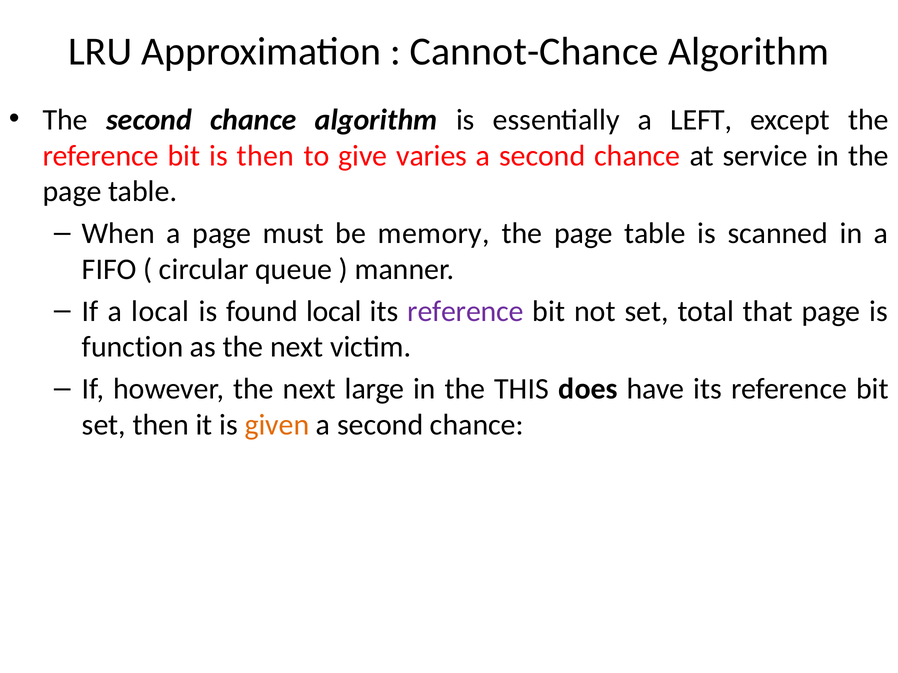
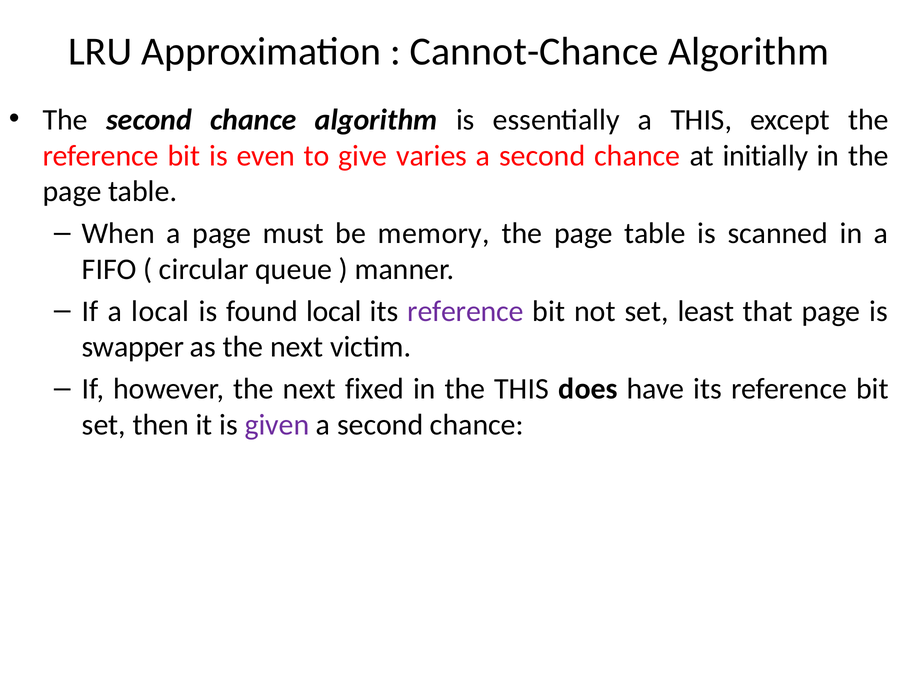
a LEFT: LEFT -> THIS (701, 120)
is then: then -> even (266, 156)
service: service -> initially (765, 156)
total: total -> least (706, 311)
function: function -> swapper (133, 347)
large: large -> fixed (375, 389)
given colour: orange -> purple (277, 425)
